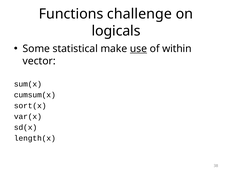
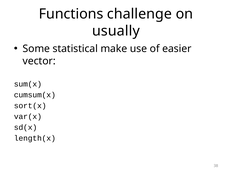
logicals: logicals -> usually (116, 31)
use underline: present -> none (139, 49)
within: within -> easier (177, 49)
